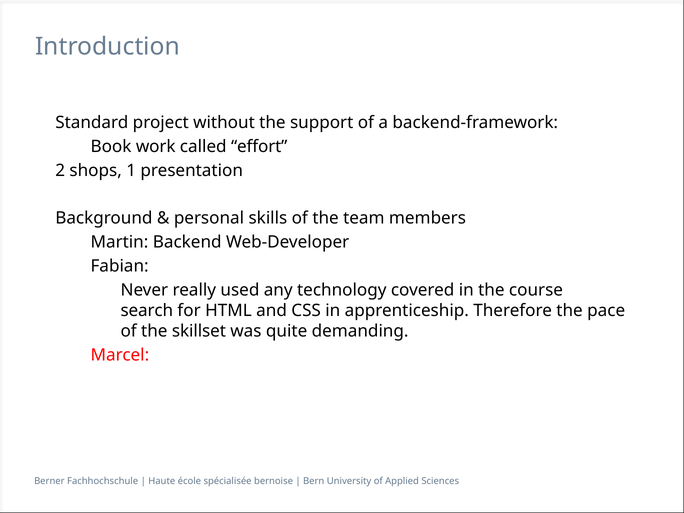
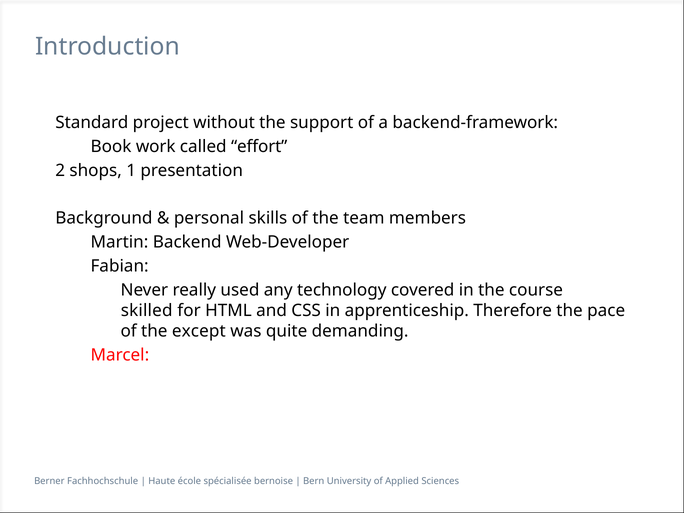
search: search -> skilled (147, 311)
skillset: skillset -> except (199, 331)
